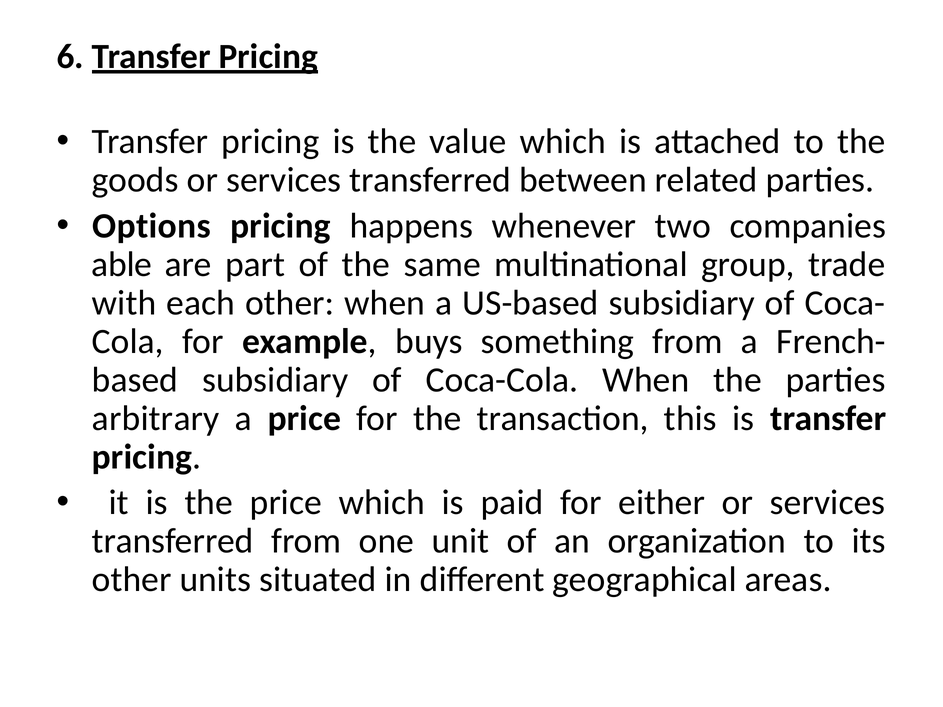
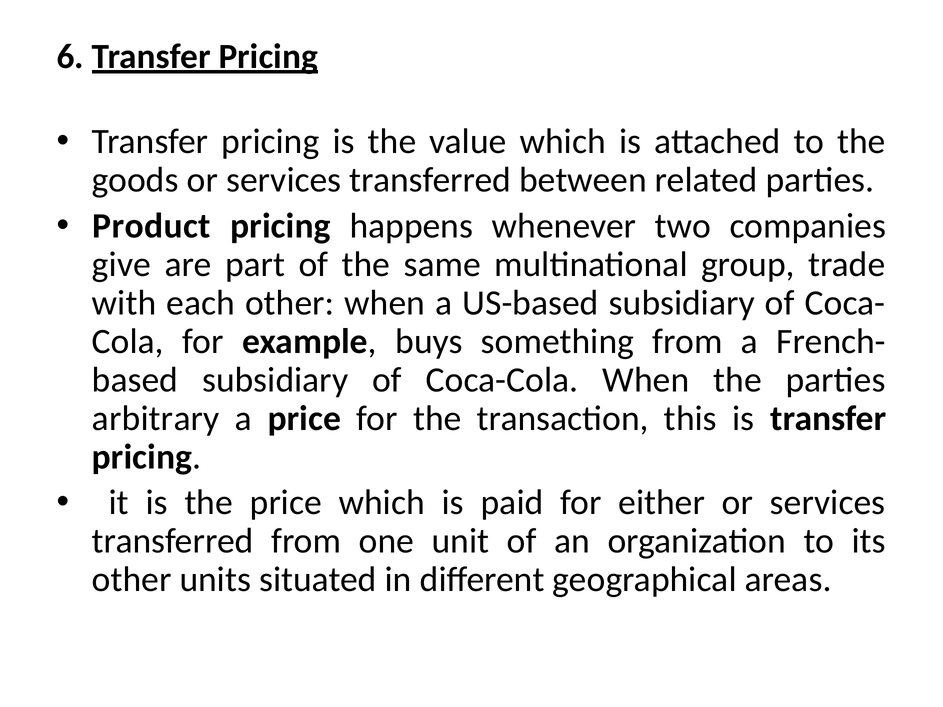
Options: Options -> Product (152, 226)
able: able -> give (121, 264)
